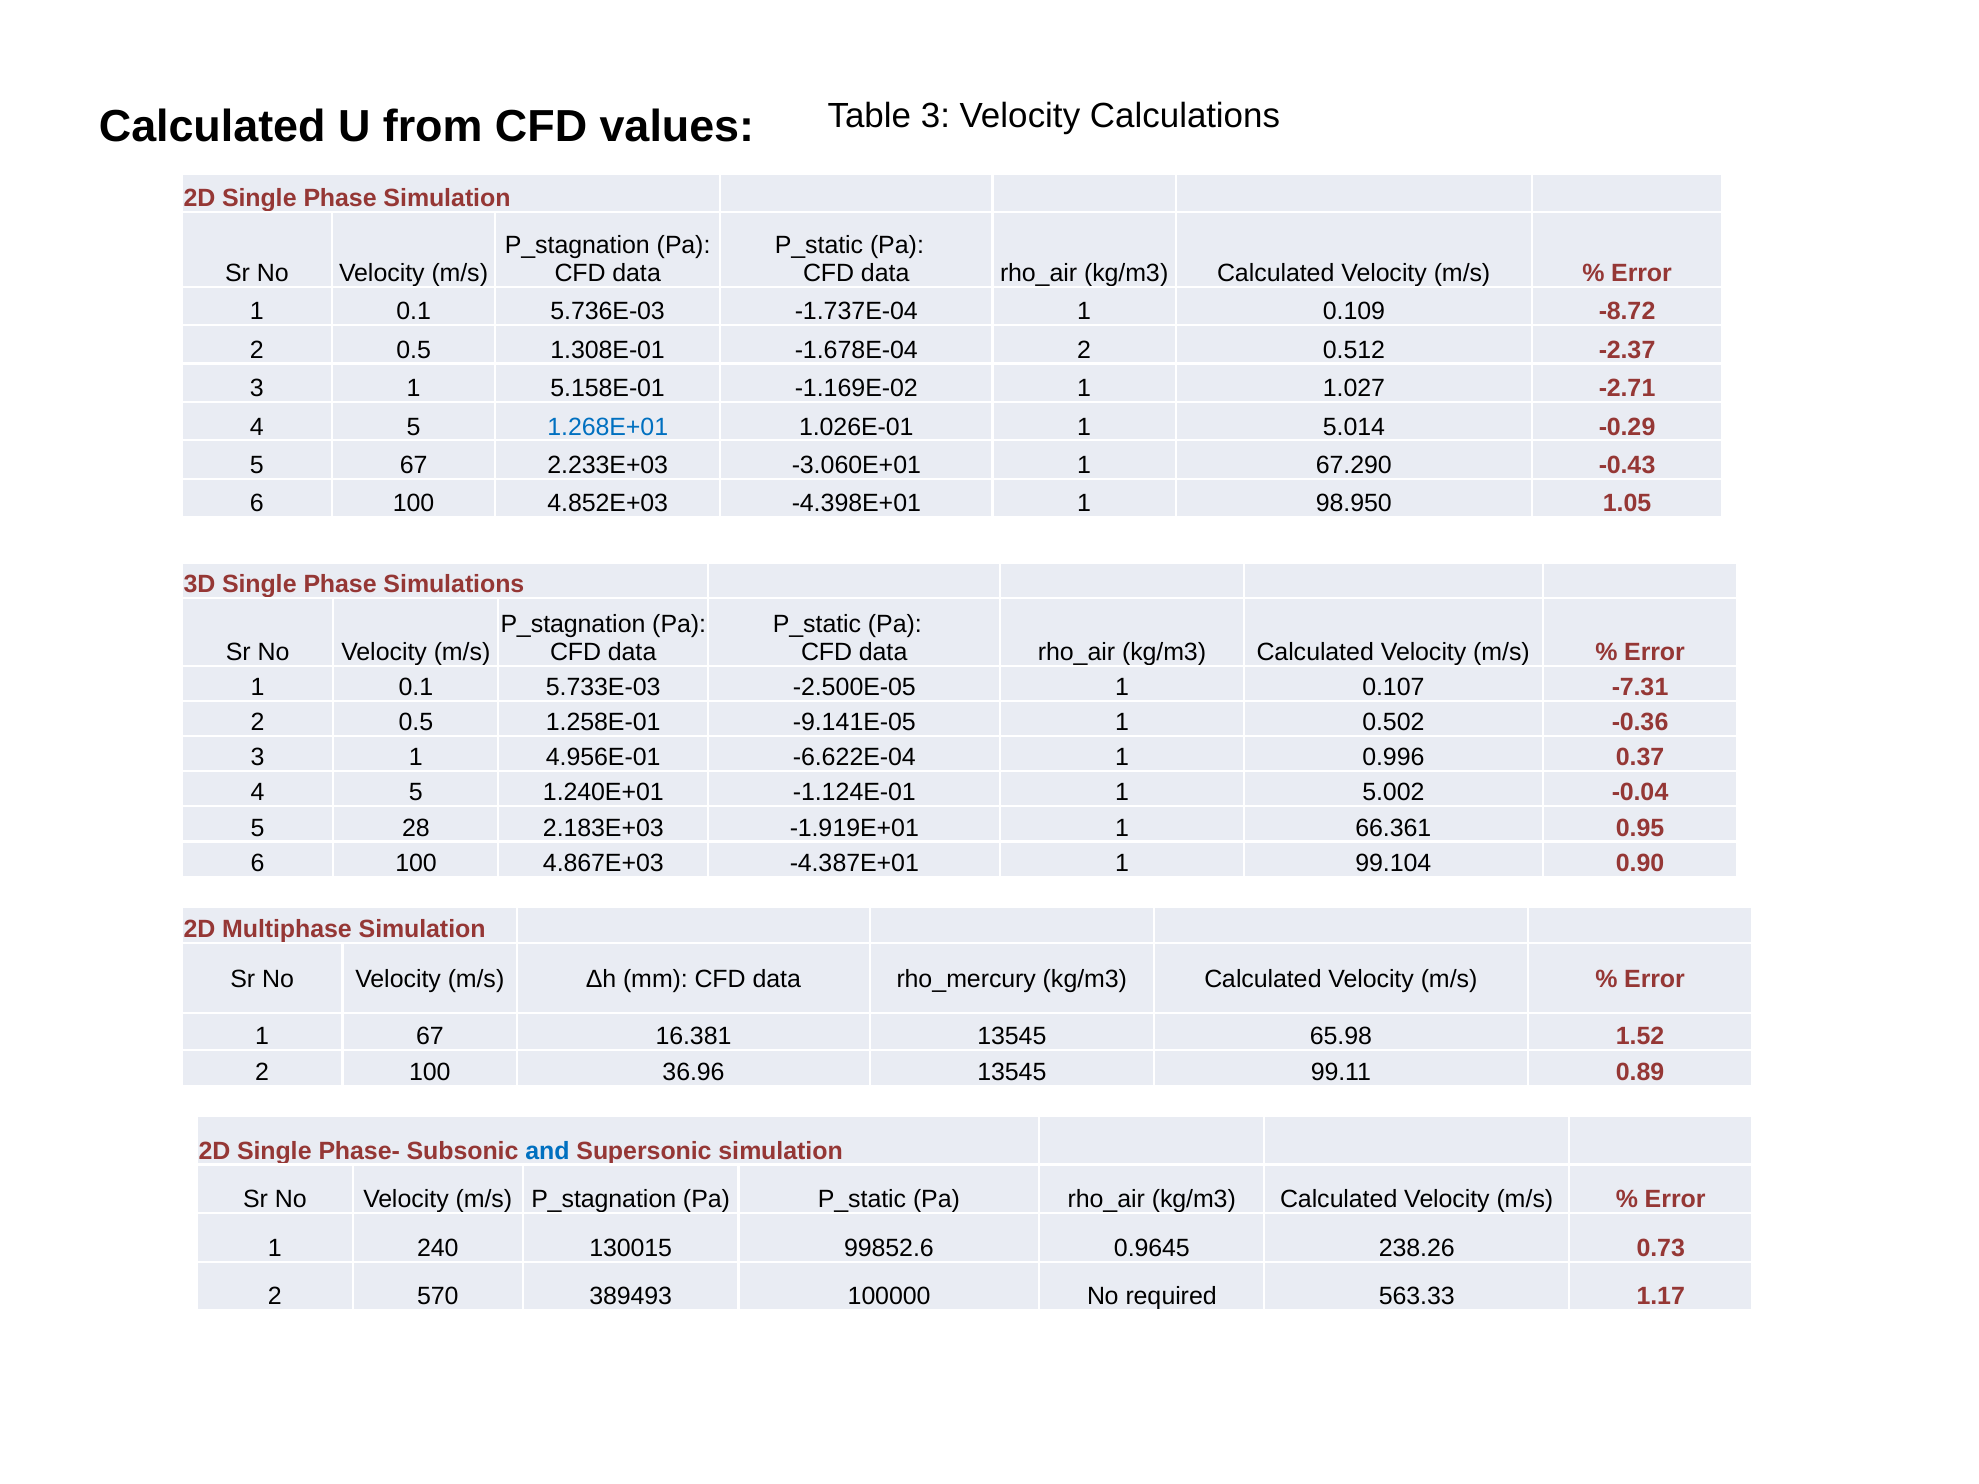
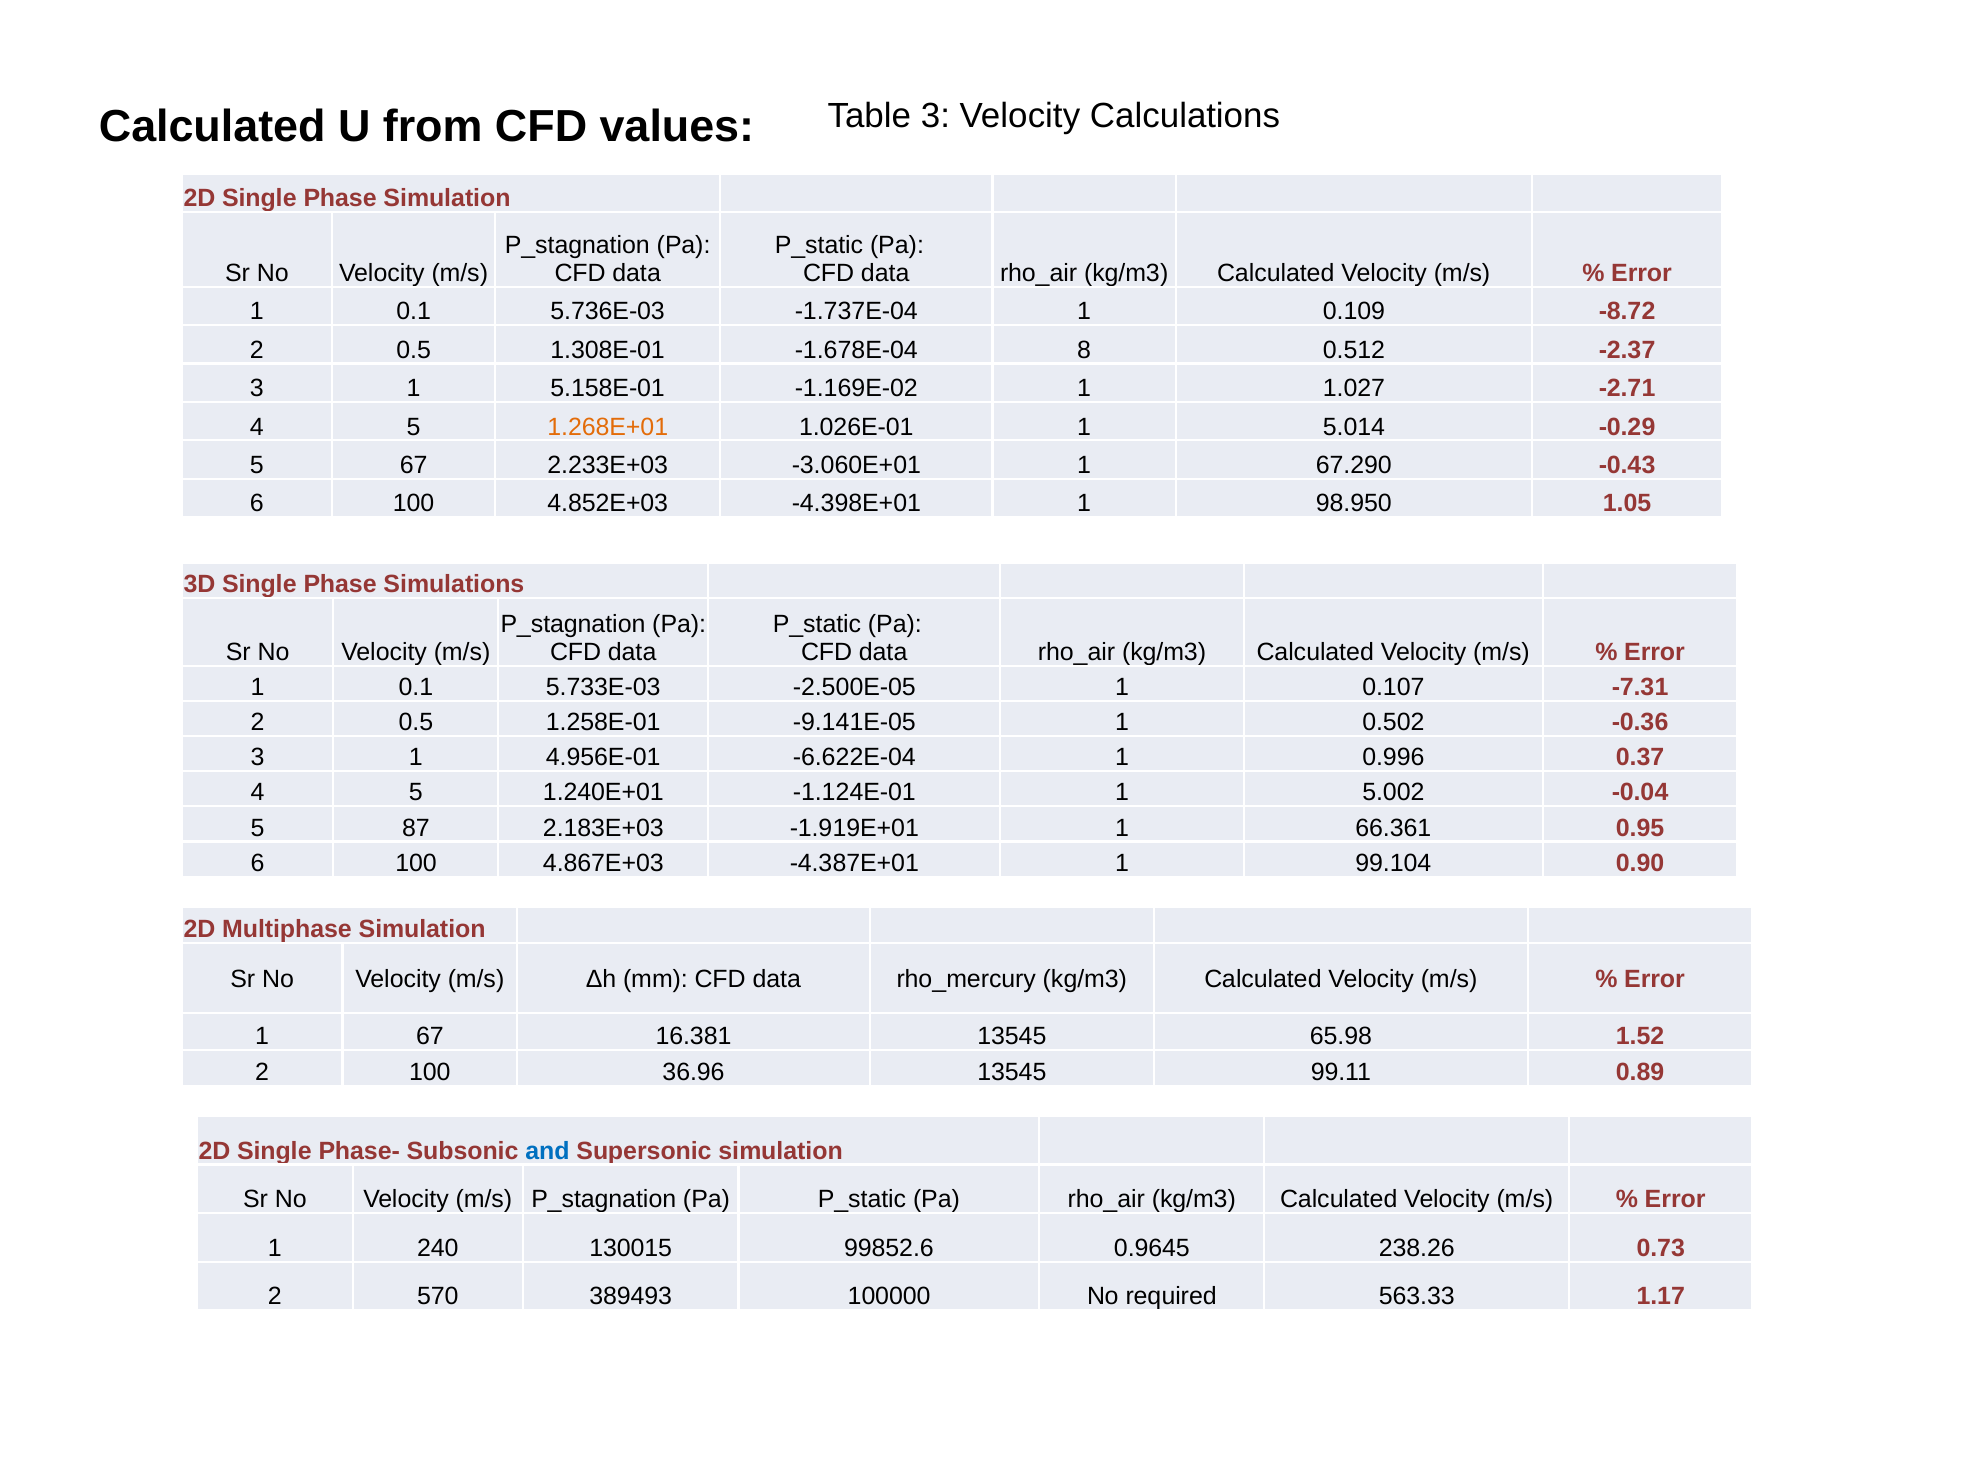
-1.678E-04 2: 2 -> 8 (1084, 350)
1.268E+01 colour: blue -> orange (608, 427)
28: 28 -> 87 (416, 828)
